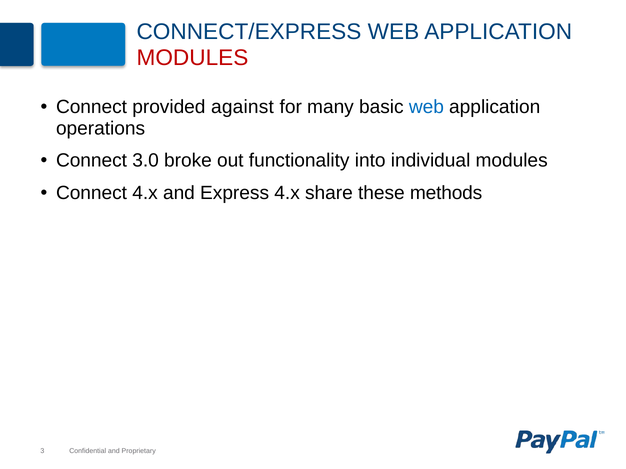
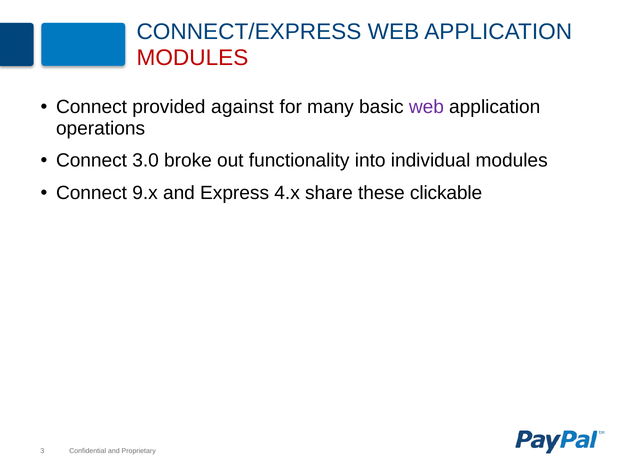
web colour: blue -> purple (426, 107)
Connect 4.x: 4.x -> 9.x (145, 193)
methods: methods -> clickable (446, 193)
